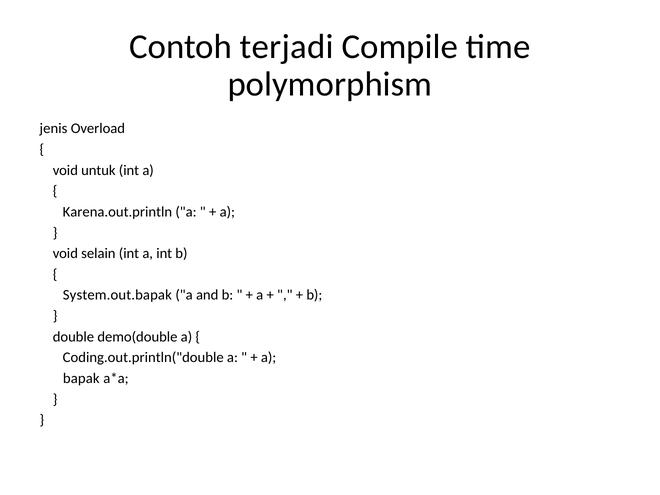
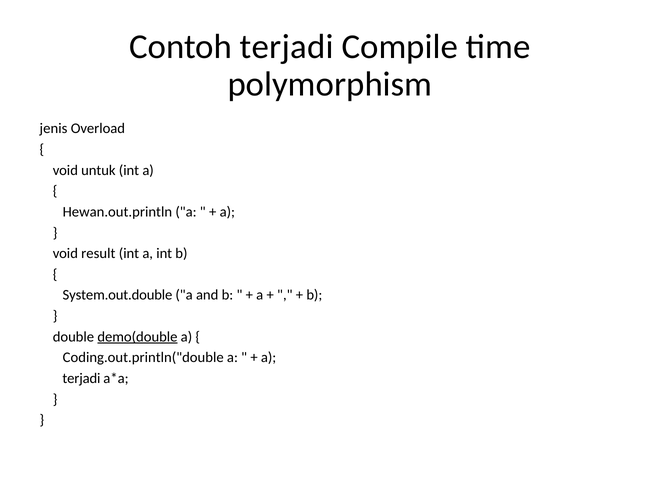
Karena.out.println: Karena.out.println -> Hewan.out.println (117, 212)
selain: selain -> result (98, 253)
System.out.bapak: System.out.bapak -> System.out.double (117, 295)
demo(double underline: none -> present (137, 337)
bapak: bapak -> terjadi (81, 378)
